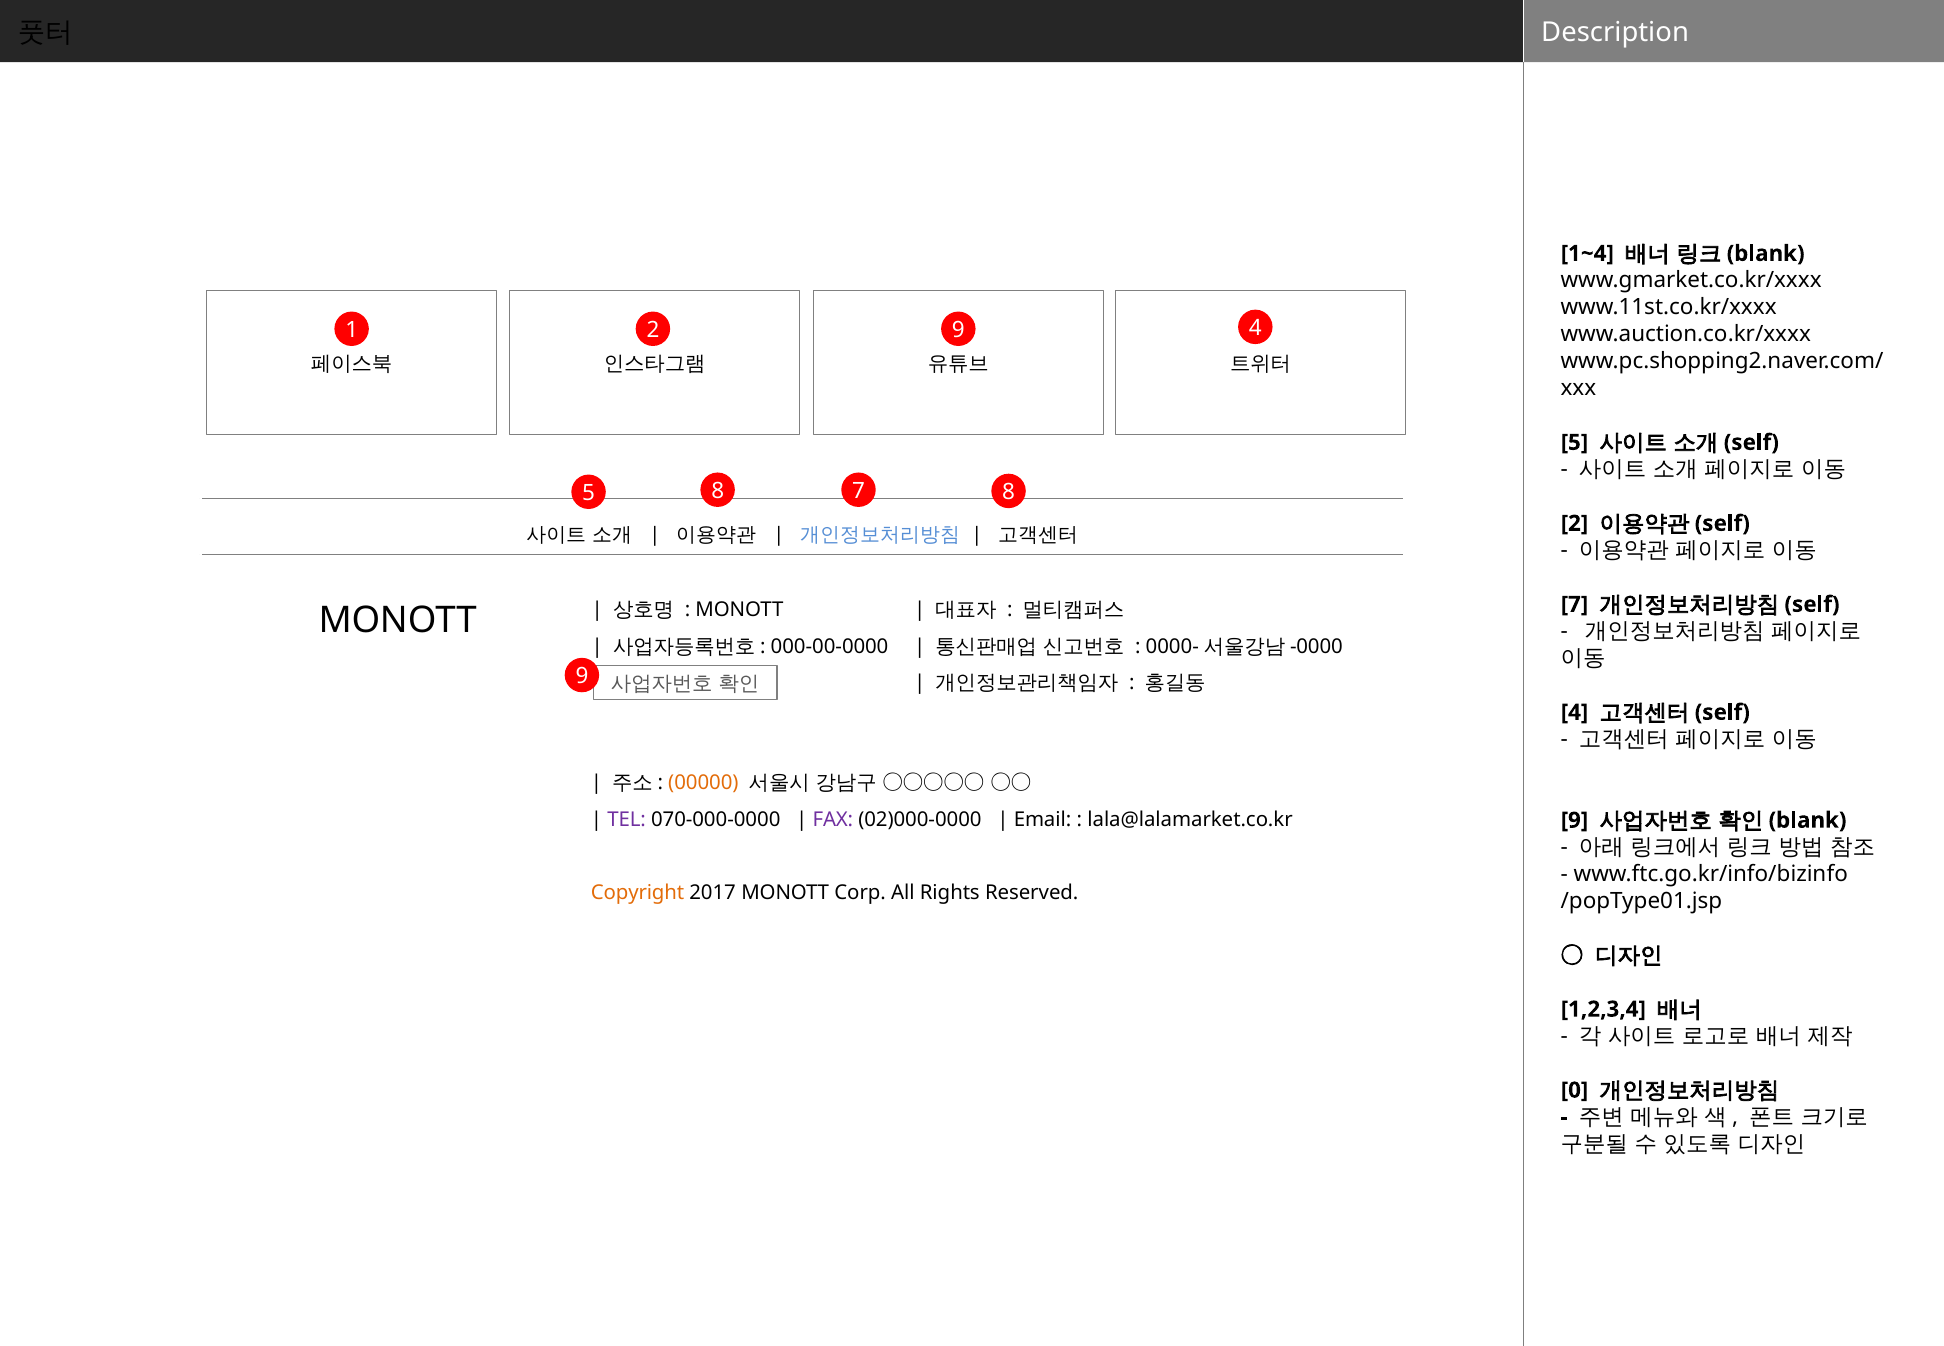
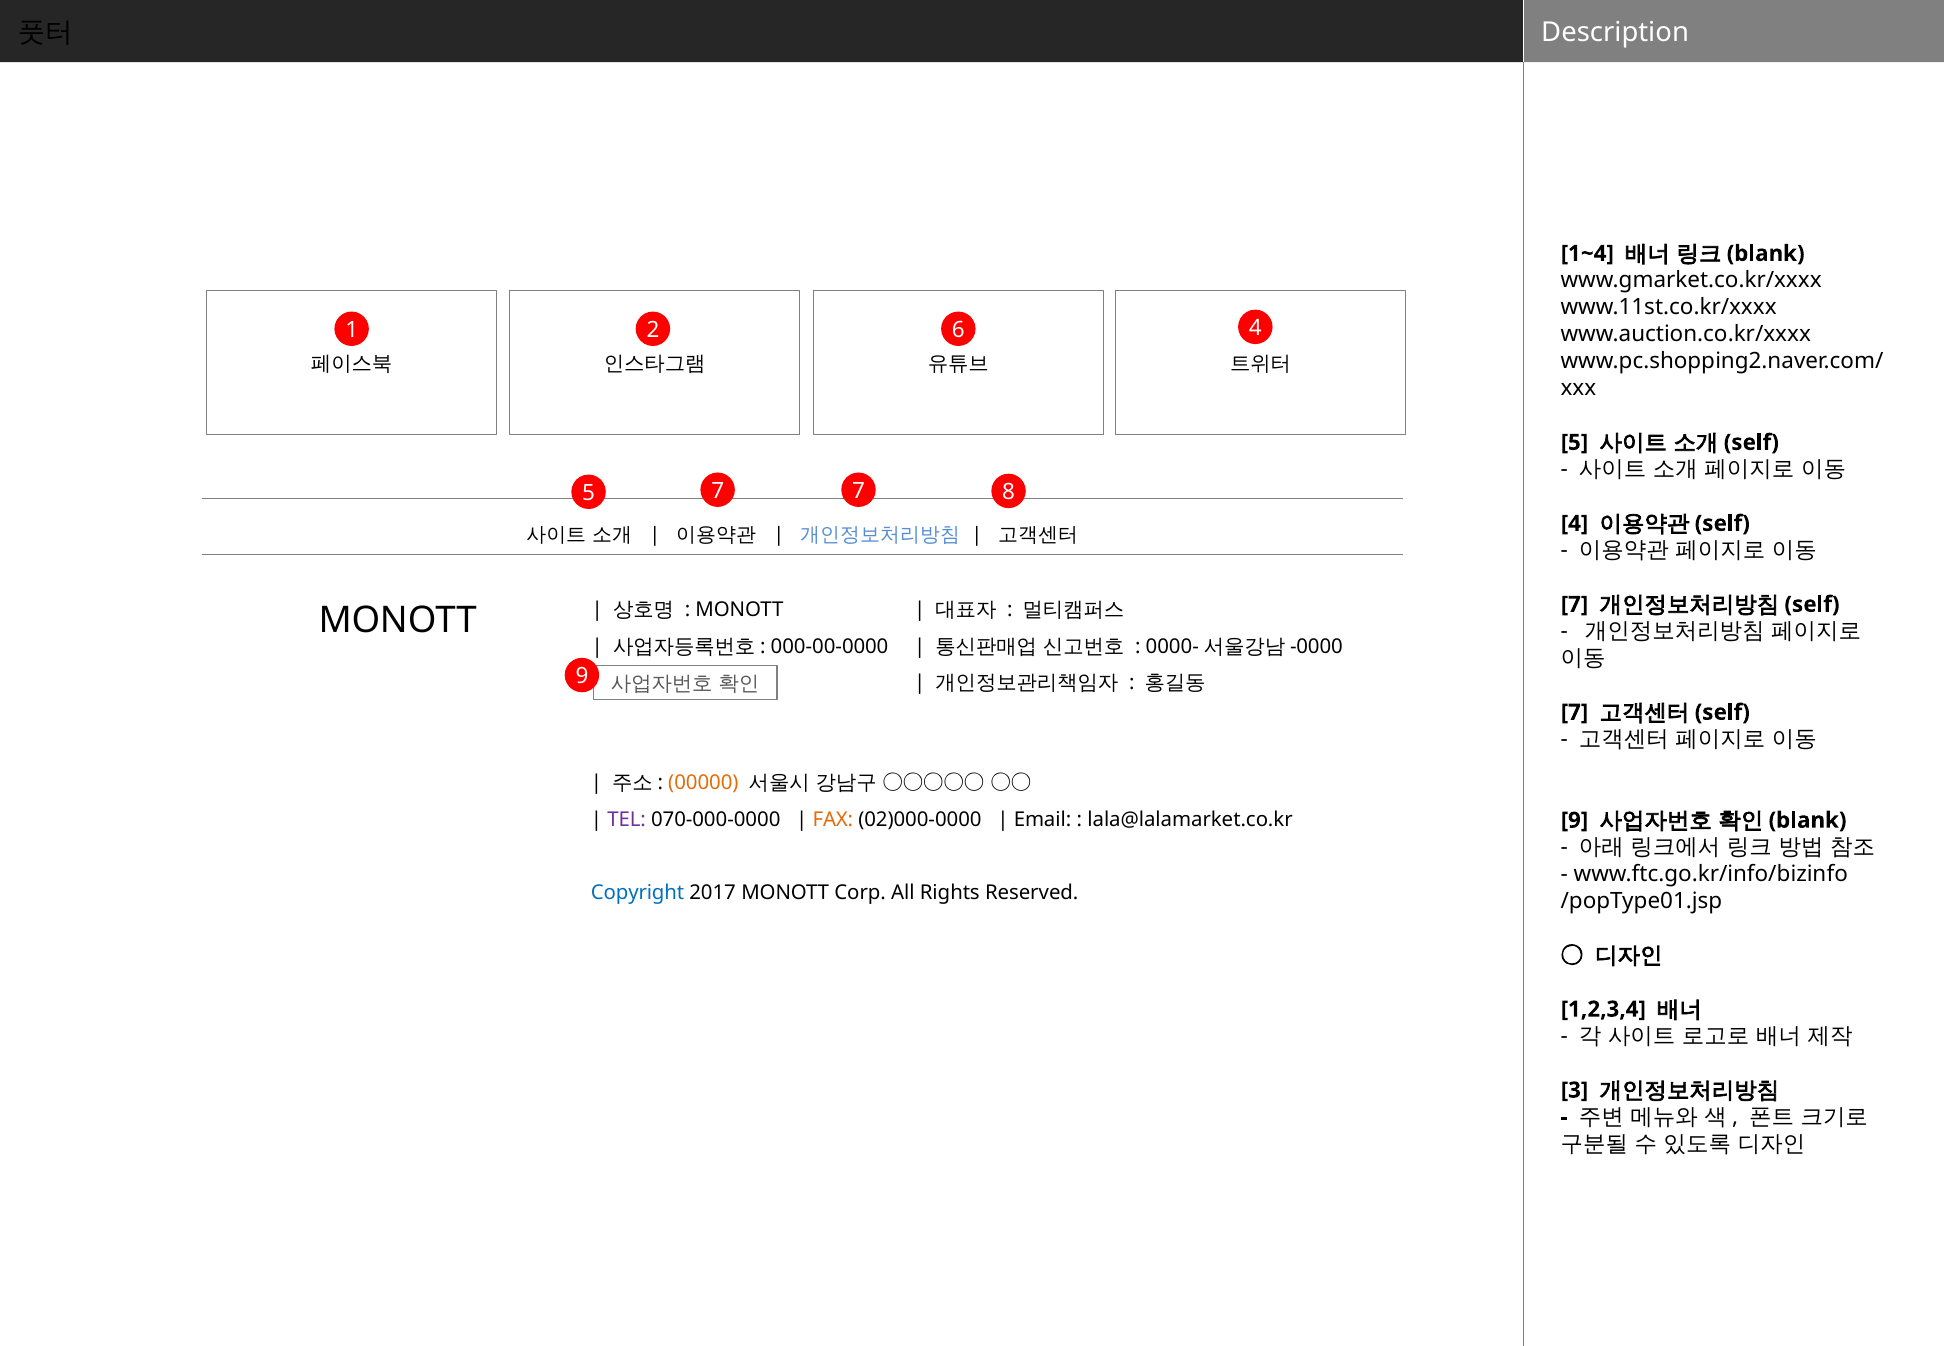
2 9: 9 -> 6 (958, 330)
5 8: 8 -> 7 (718, 491)
2: 2 -> 4 (1575, 523)
4: 4 -> 7 (1575, 712)
FAX colour: purple -> orange (833, 819)
Copyright colour: orange -> blue (638, 893)
0: 0 -> 3 (1575, 1090)
